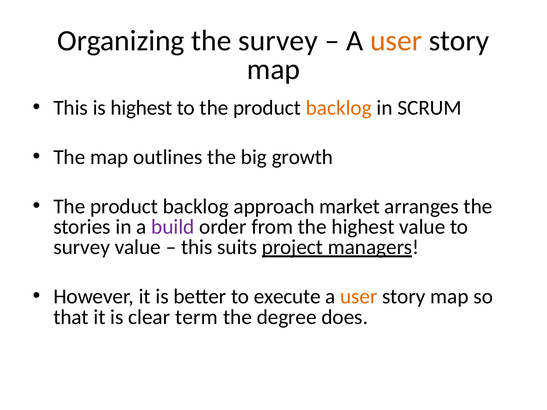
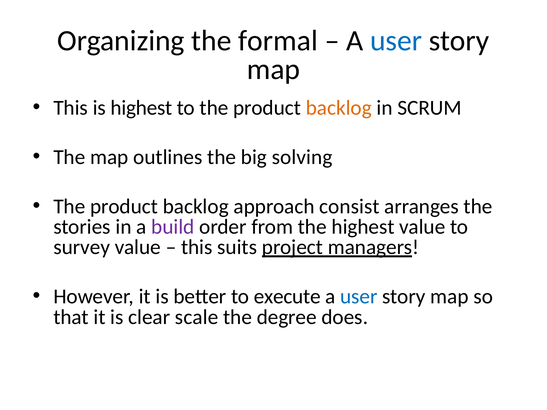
the survey: survey -> formal (278, 41)
user colour: orange -> blue (396, 41)
growth: growth -> solving (302, 157)
market: market -> consist (349, 207)
user colour: orange -> blue (359, 297)
term: term -> scale (197, 317)
